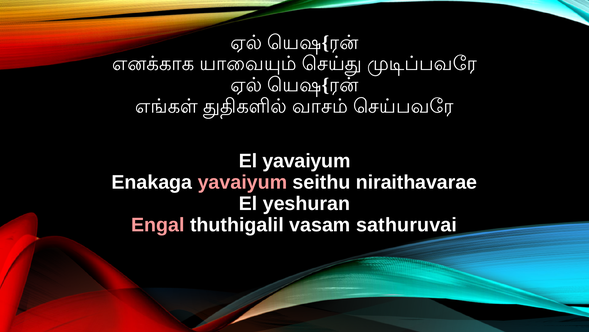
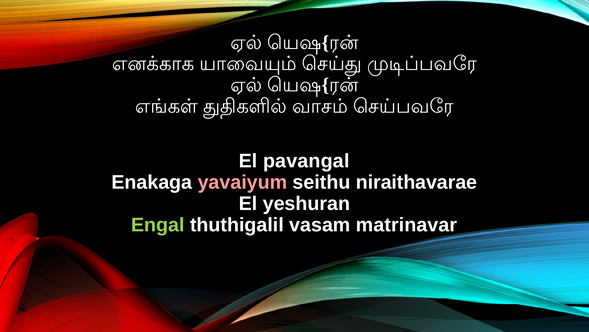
El yavaiyum: yavaiyum -> pavangal (306, 161)
Engal colour: pink -> light green (158, 224)
sathuruvai: sathuruvai -> matrinavar (407, 224)
